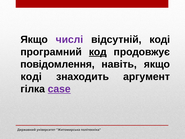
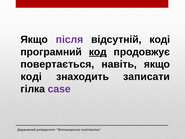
числі: числі -> після (70, 40)
повідомлення: повідомлення -> повертається (57, 64)
аргумент: аргумент -> записати (147, 77)
case underline: present -> none (59, 89)
